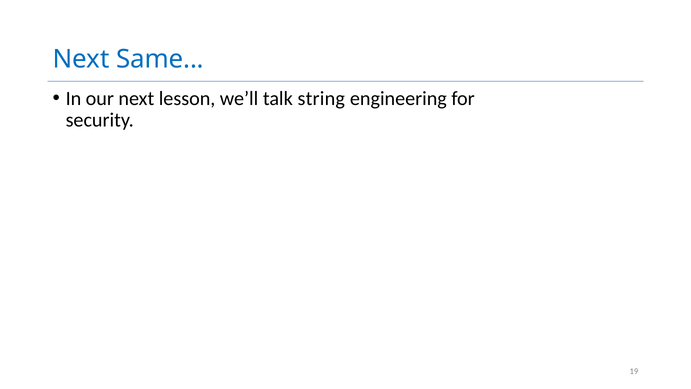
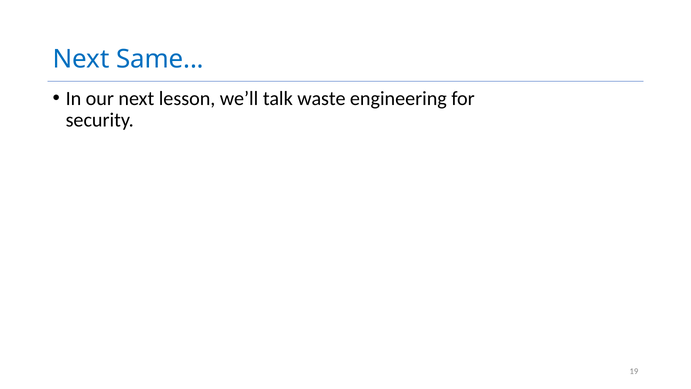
string: string -> waste (321, 98)
